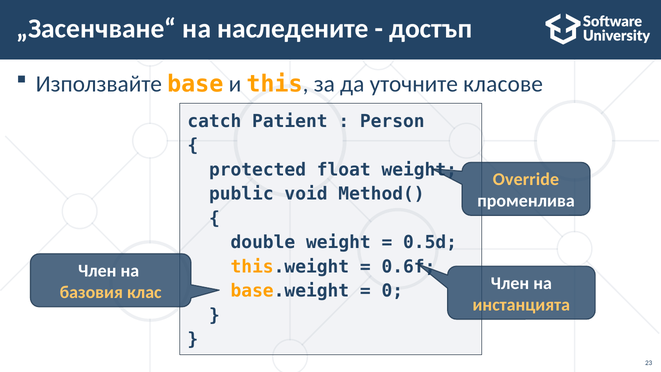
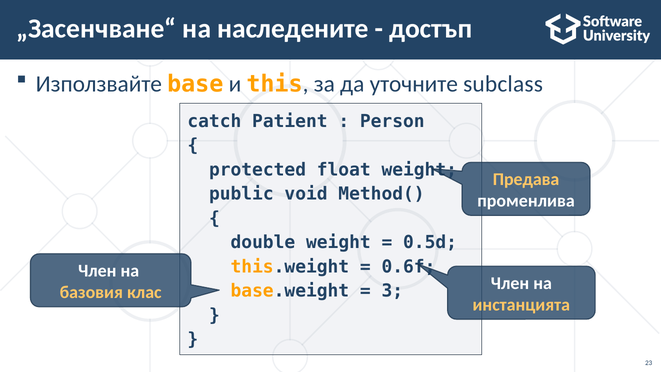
класове: класове -> subclass (503, 84)
Override: Override -> Предава (526, 179)
0: 0 -> 3 (392, 291)
